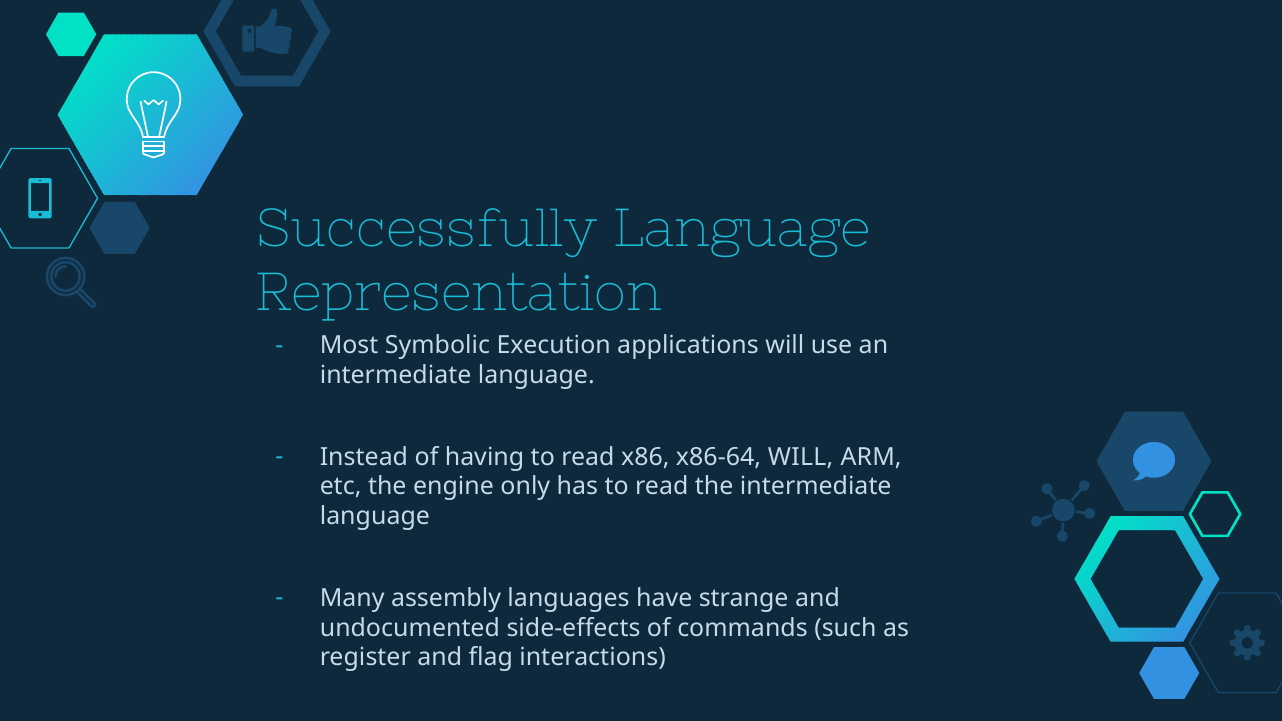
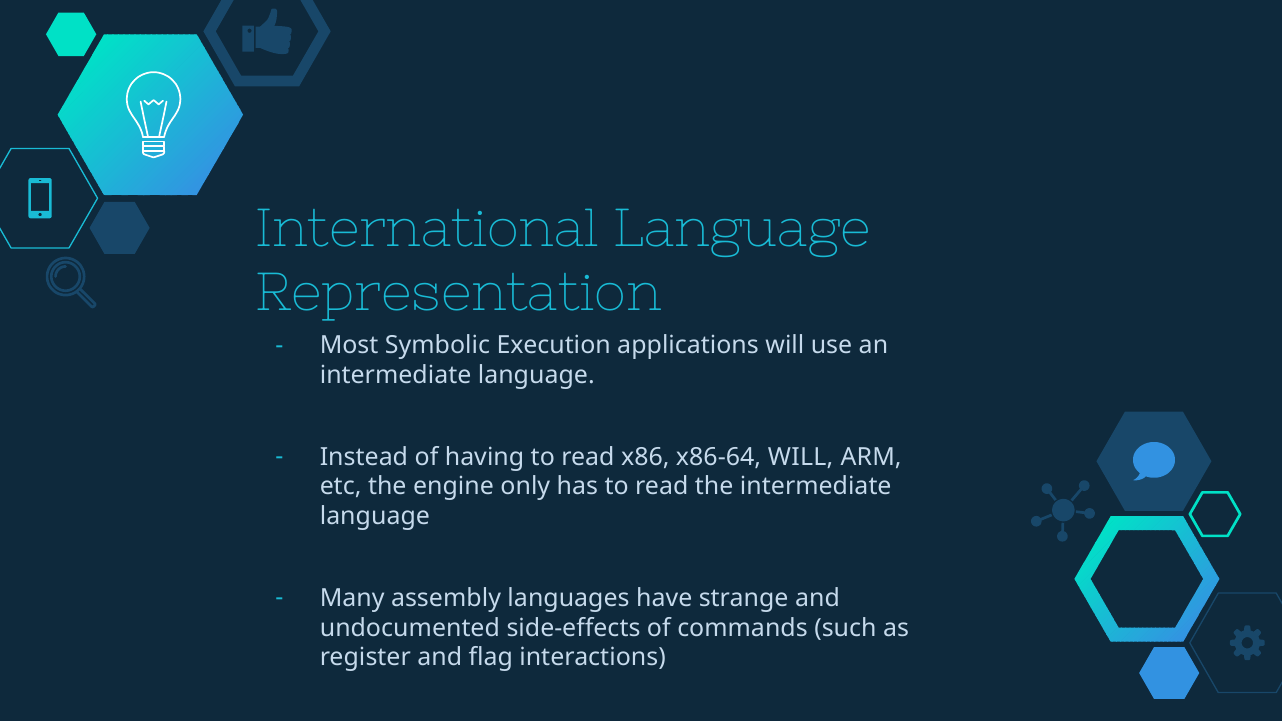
Successfully: Successfully -> International (427, 229)
